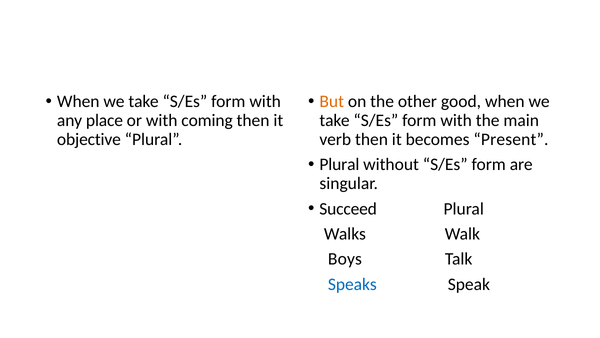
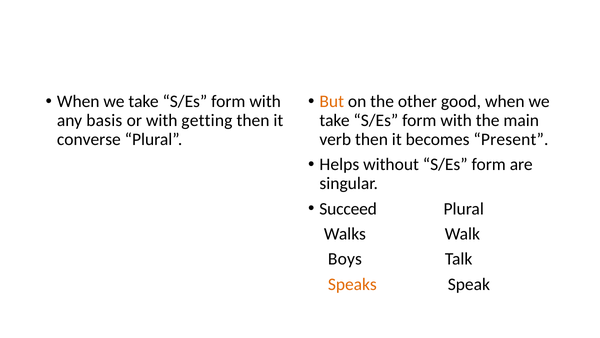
place: place -> basis (104, 120)
coming: coming -> getting (207, 120)
objective: objective -> converse (89, 139)
Plural: Plural -> Helps (339, 164)
Speaks colour: blue -> orange (352, 284)
